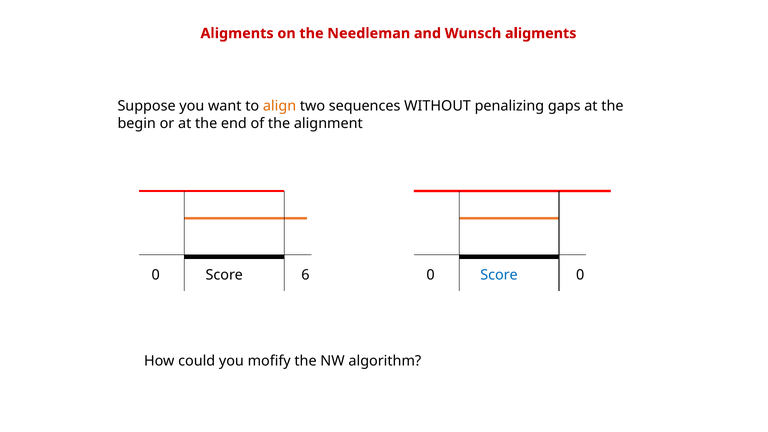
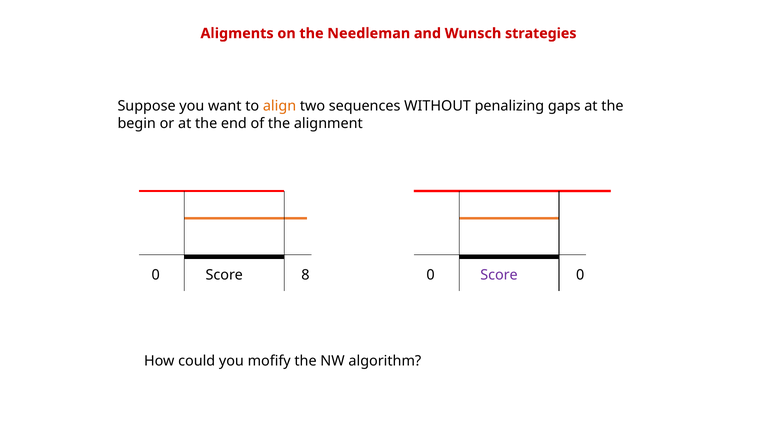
Wunsch aligments: aligments -> strategies (541, 33)
6: 6 -> 8 (305, 275)
Score colour: blue -> purple (499, 275)
